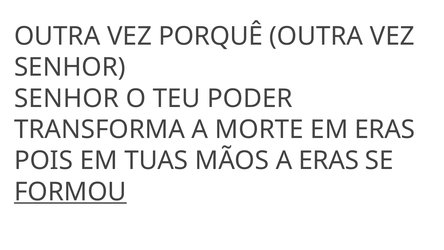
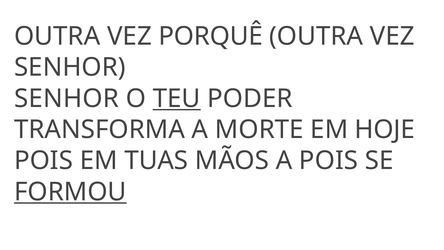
TEU underline: none -> present (177, 98)
EM ERAS: ERAS -> HOJE (385, 129)
A ERAS: ERAS -> POIS (329, 161)
